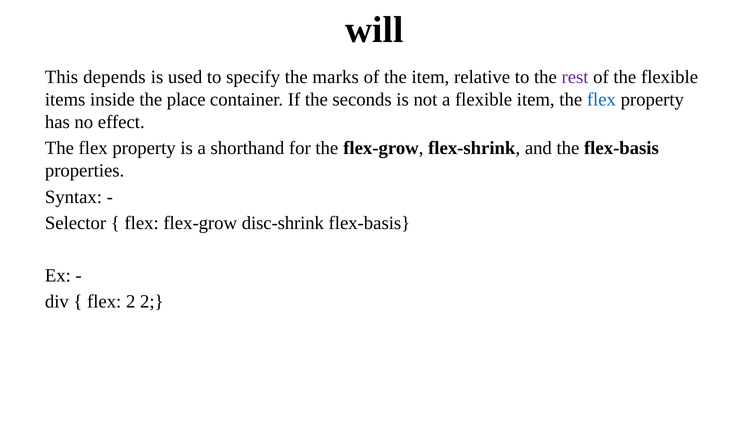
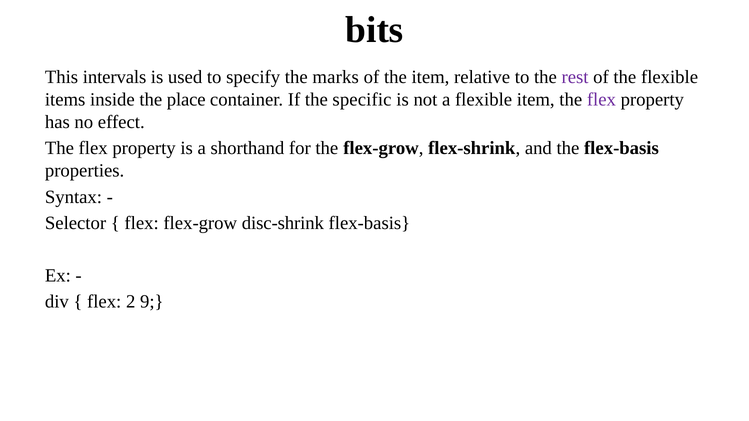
will: will -> bits (374, 30)
depends: depends -> intervals (115, 77)
seconds: seconds -> specific (362, 100)
flex colour: blue -> purple (601, 100)
2 2: 2 -> 9 (152, 302)
